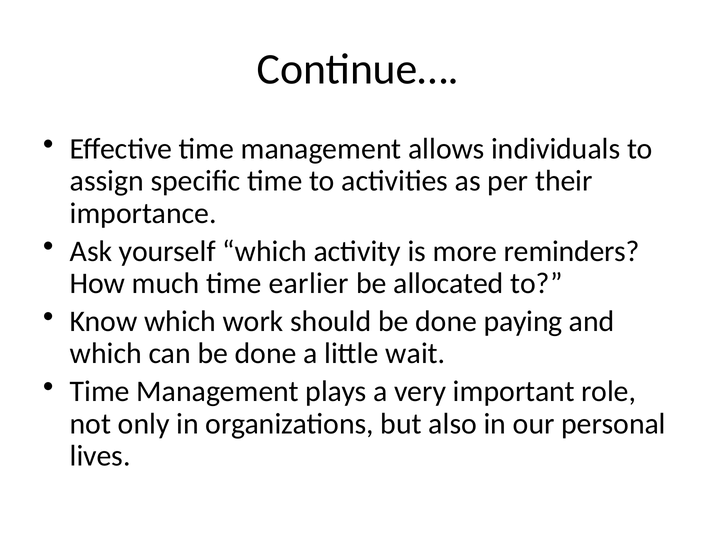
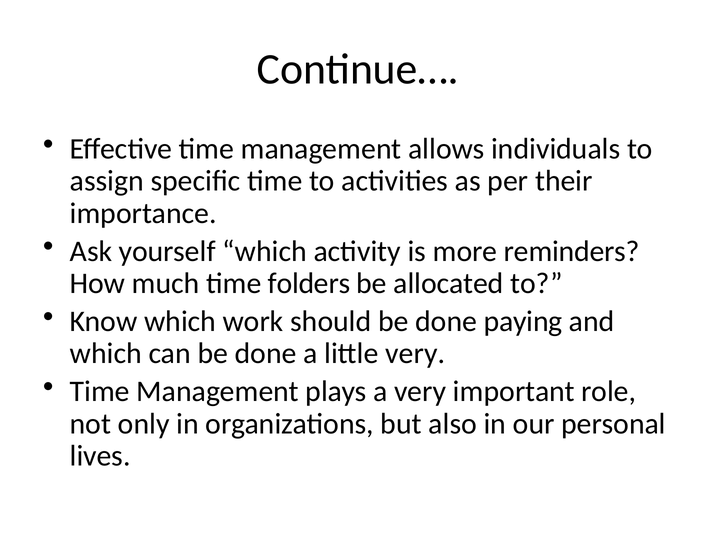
earlier: earlier -> folders (309, 283)
little wait: wait -> very (415, 354)
